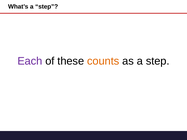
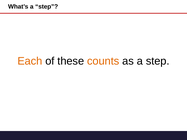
Each colour: purple -> orange (30, 61)
